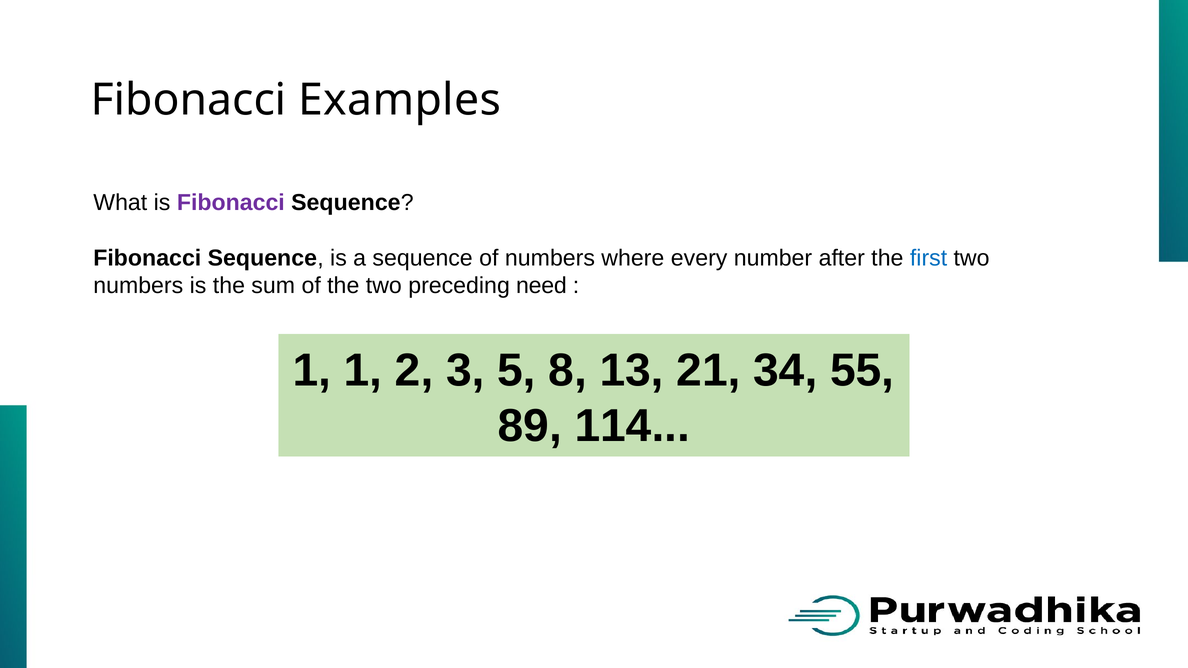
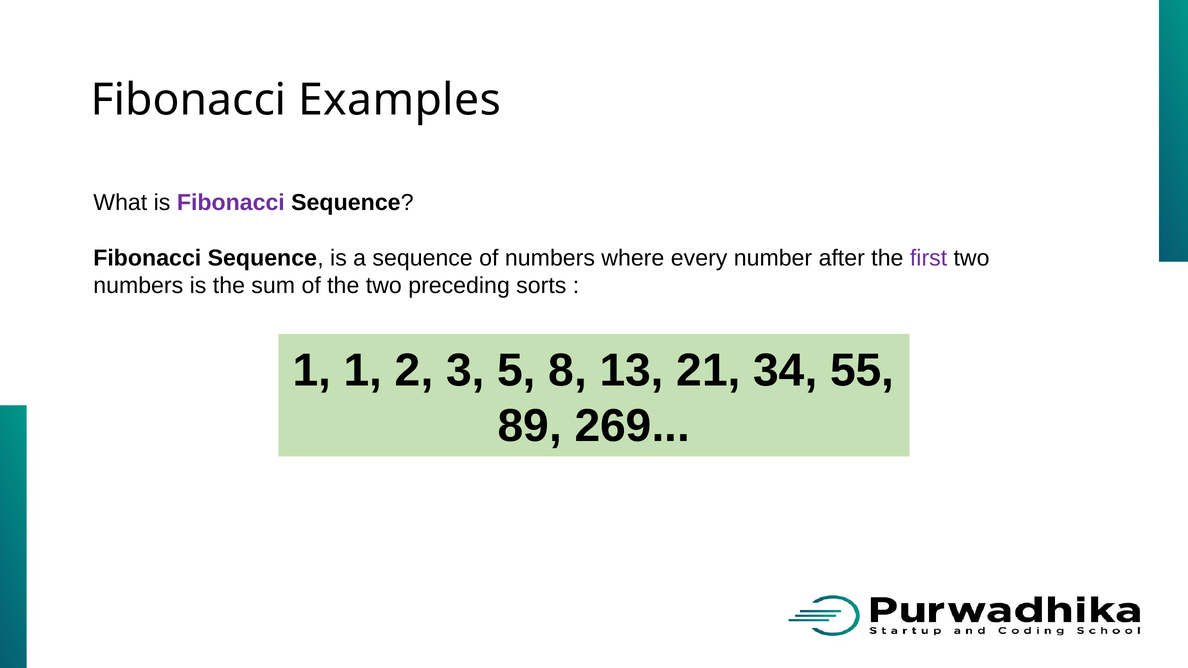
first colour: blue -> purple (929, 258)
need: need -> sorts (541, 286)
114: 114 -> 269 (632, 426)
